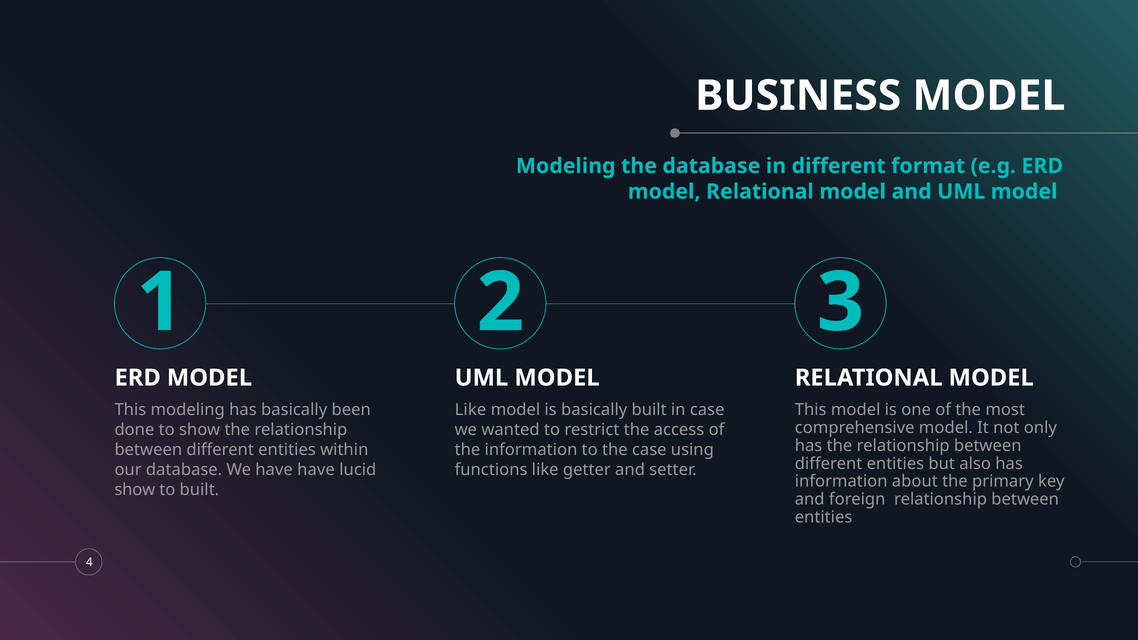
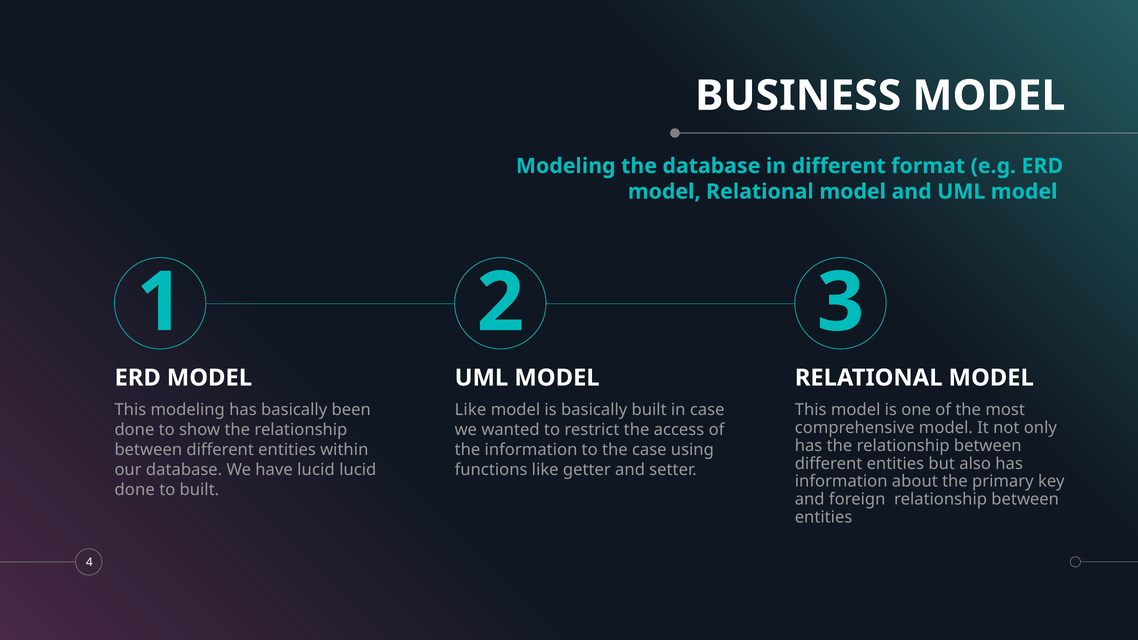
have have: have -> lucid (316, 470)
show: show -> done (135, 490)
